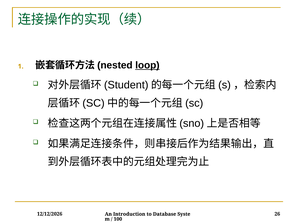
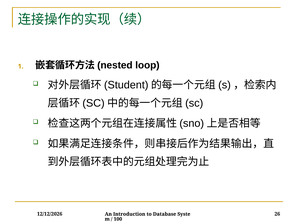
loop underline: present -> none (147, 65)
